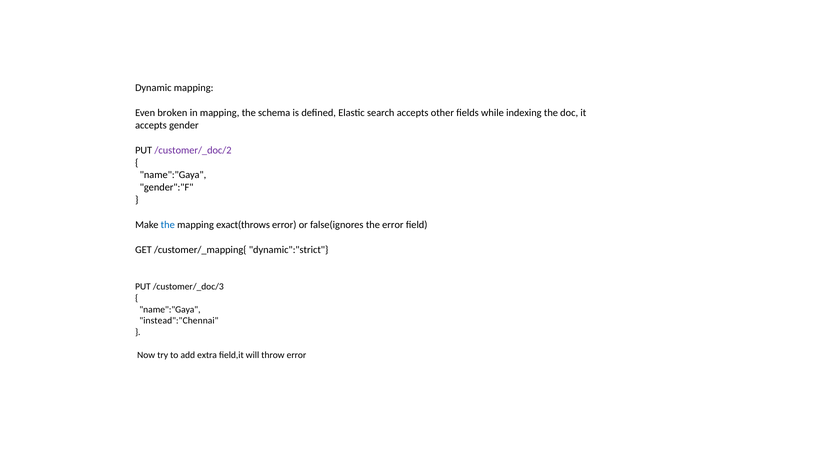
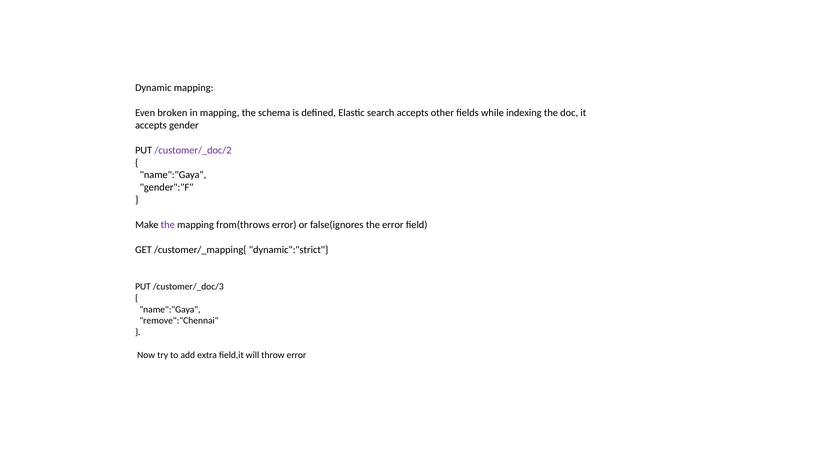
the colour: blue -> purple (168, 225)
exact(throws: exact(throws -> from(throws (243, 225)
instead":"Chennai: instead":"Chennai -> remove":"Chennai (179, 320)
